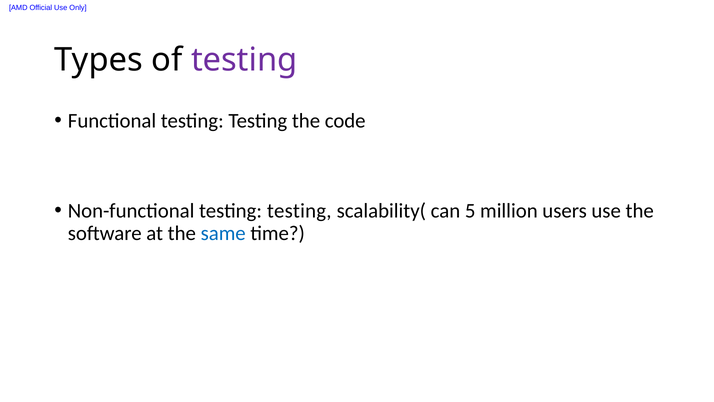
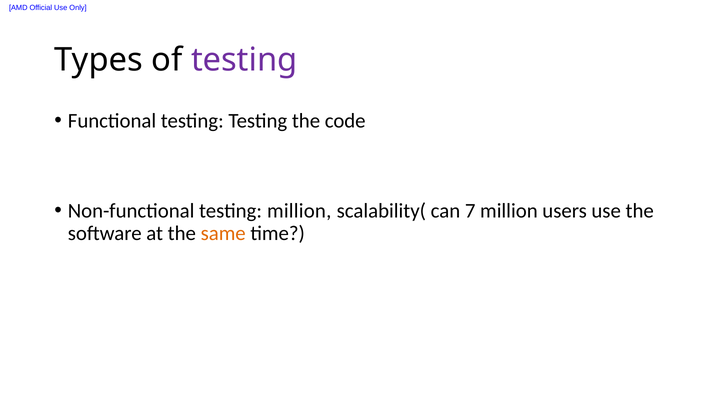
Non-functional testing testing: testing -> million (299, 211)
5: 5 -> 7 (470, 211)
same colour: blue -> orange (223, 233)
